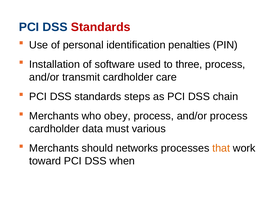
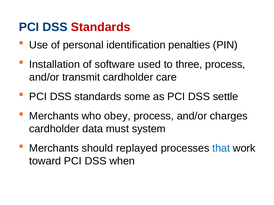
steps: steps -> some (137, 97)
chain: chain -> settle (226, 97)
and/or process: process -> charges (229, 116)
various: various -> system (149, 129)
networks: networks -> replayed (137, 149)
that colour: orange -> blue (221, 149)
